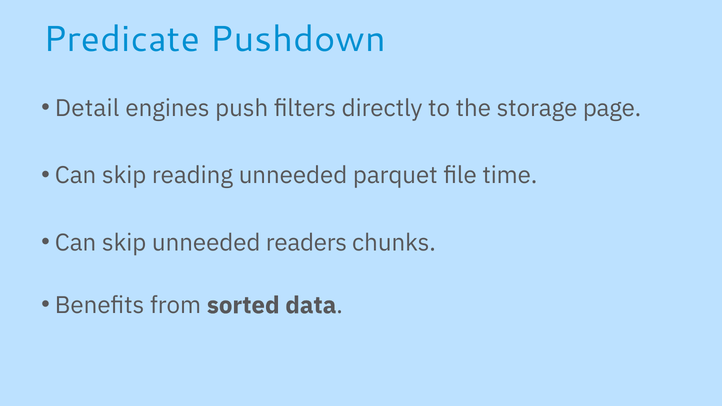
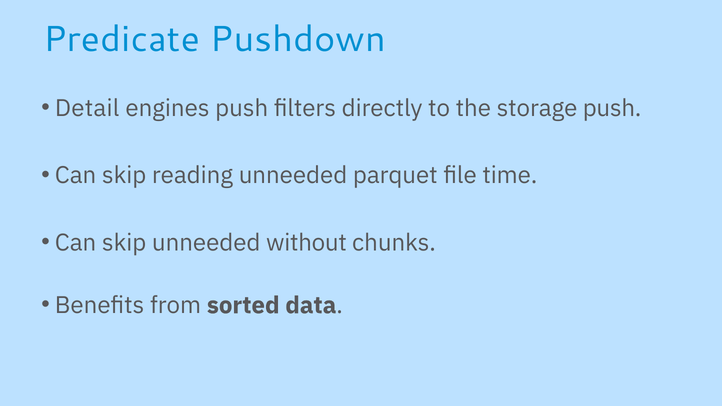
storage page: page -> push (612, 108)
readers: readers -> without (306, 243)
